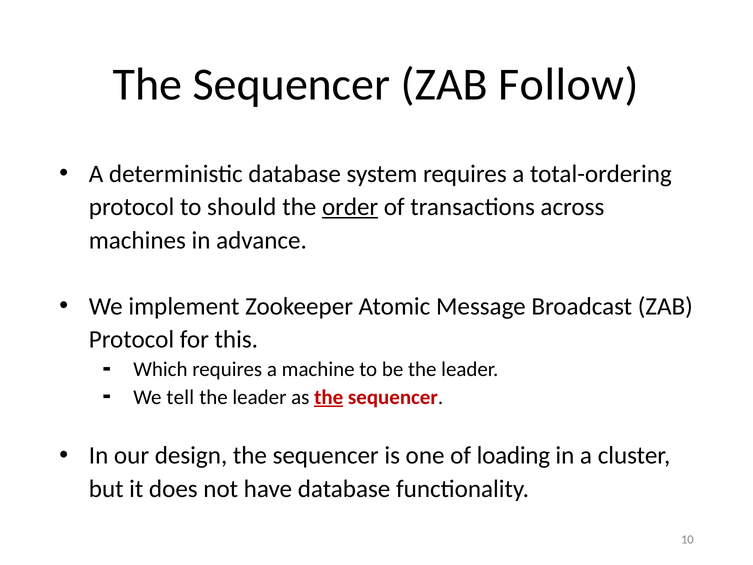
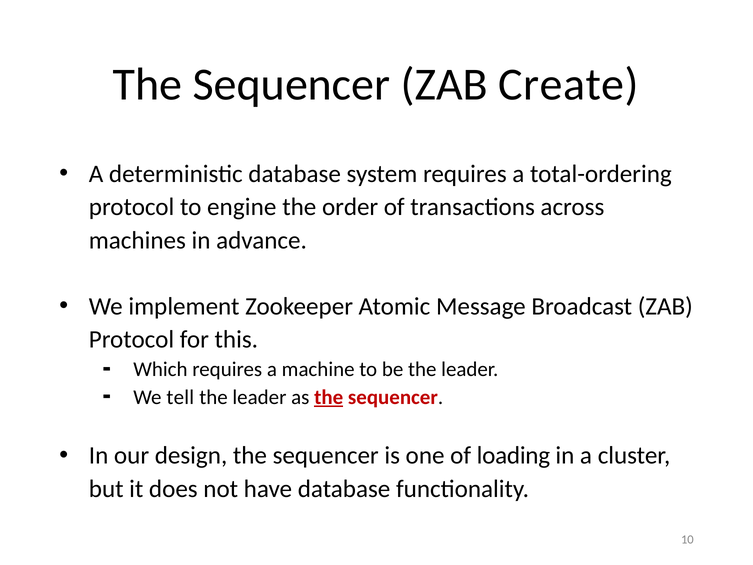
Follow: Follow -> Create (568, 84)
should: should -> engine (242, 207)
order underline: present -> none (350, 207)
